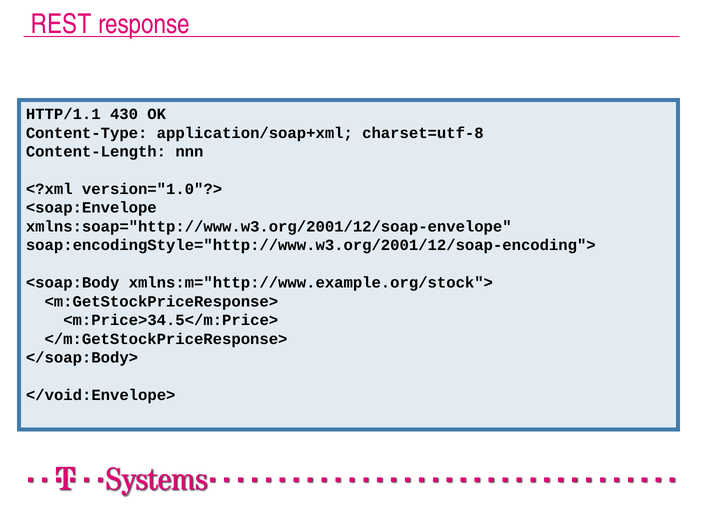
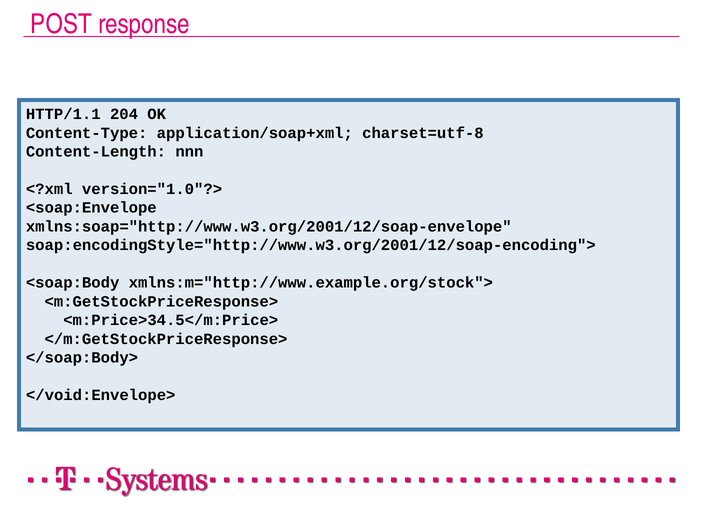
REST: REST -> POST (61, 24)
430: 430 -> 204 (124, 114)
